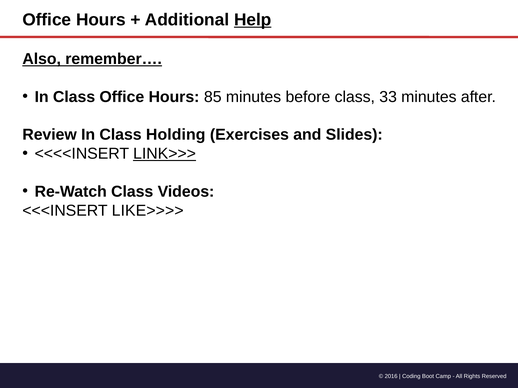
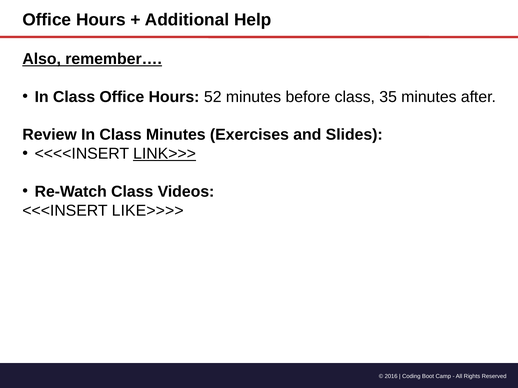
Help underline: present -> none (253, 20)
85: 85 -> 52 (213, 97)
33: 33 -> 35 (388, 97)
Class Holding: Holding -> Minutes (176, 135)
